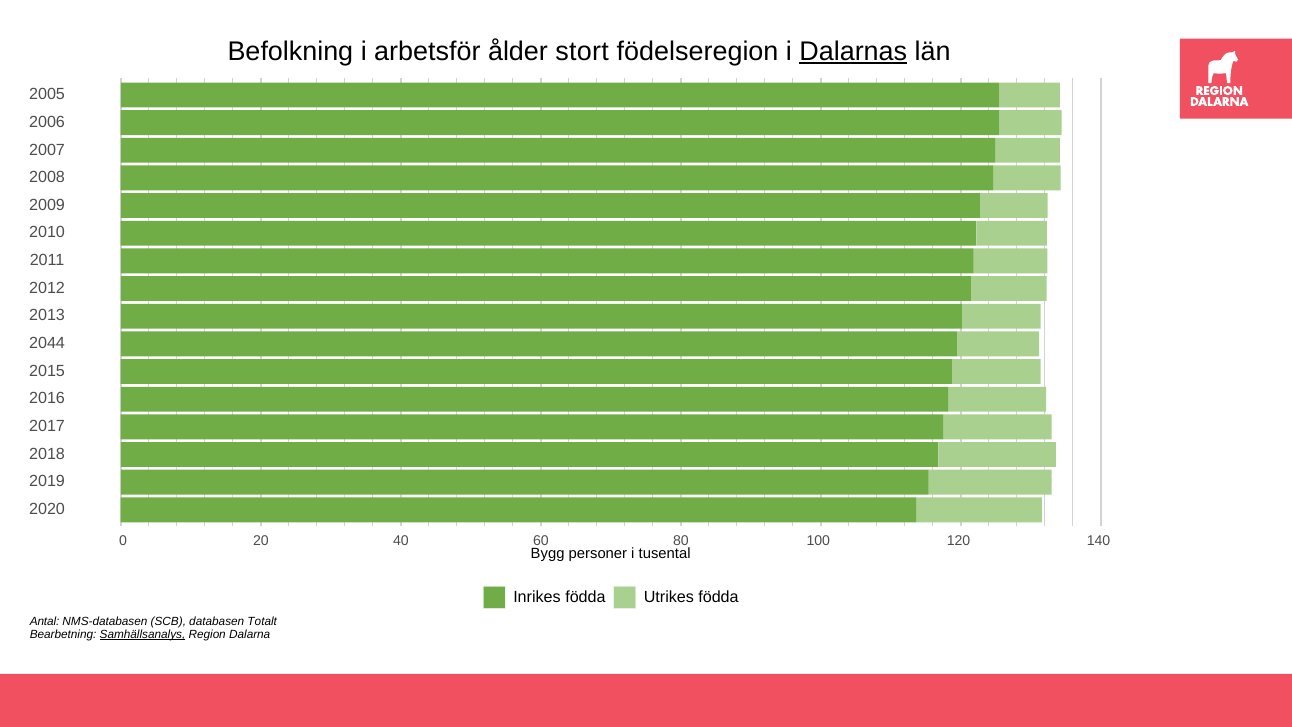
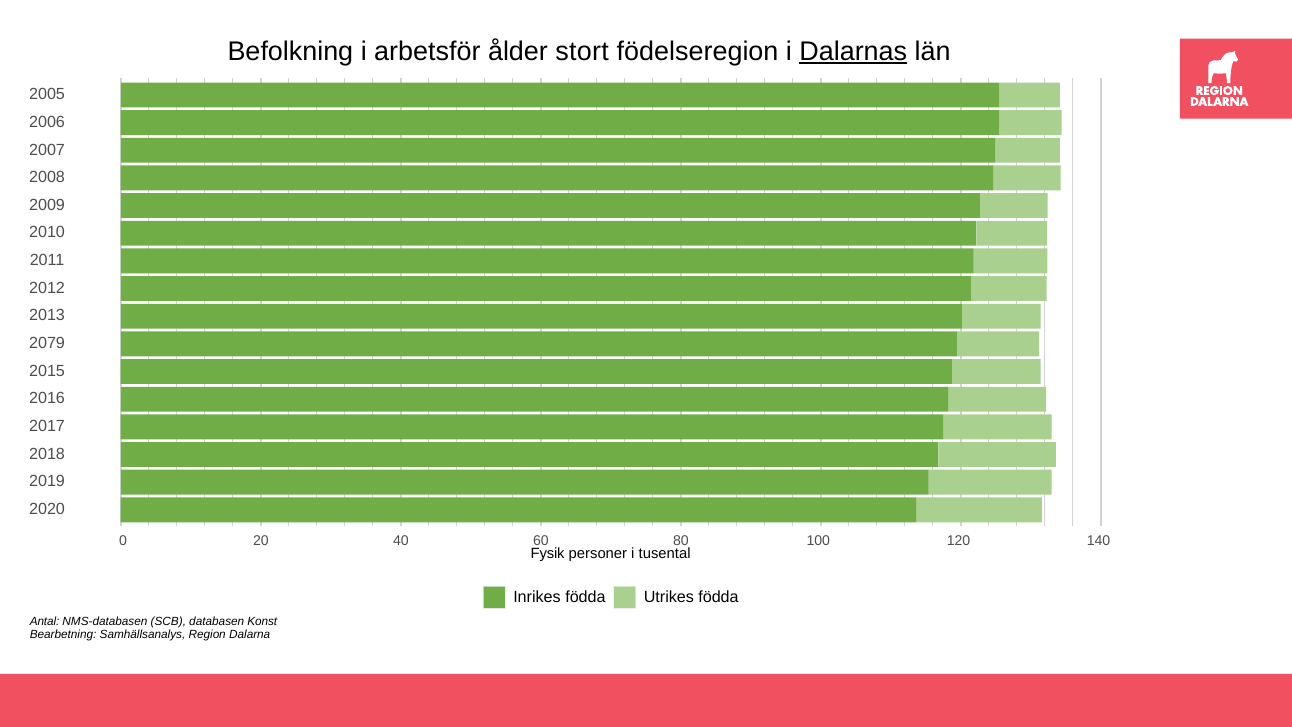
2044: 2044 -> 2079 (47, 343)
Bygg: Bygg -> Fysik (548, 553)
Totalt: Totalt -> Konst (262, 621)
Samhällsanalys underline: present -> none (143, 634)
